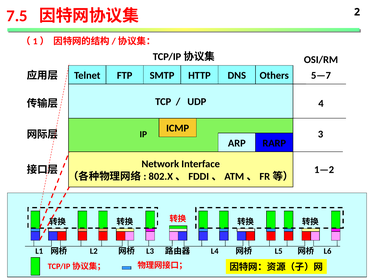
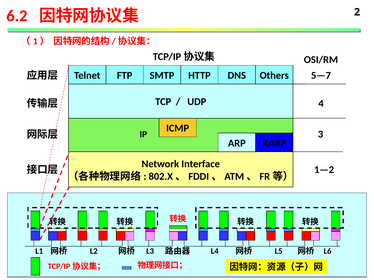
7.5: 7.5 -> 6.2 (17, 16)
